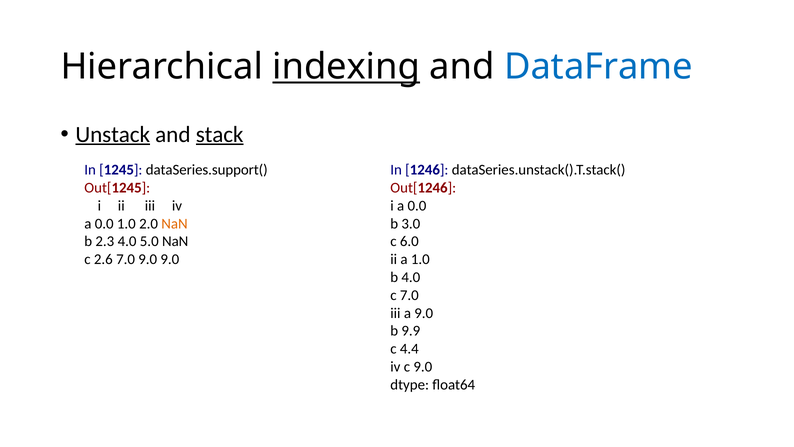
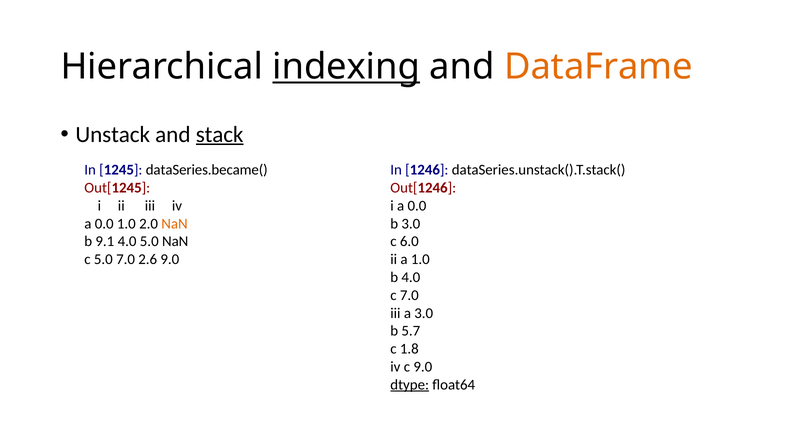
DataFrame colour: blue -> orange (599, 67)
Unstack underline: present -> none (113, 134)
dataSeries.support(: dataSeries.support( -> dataSeries.became( (207, 170)
2.3: 2.3 -> 9.1 (105, 241)
c 2.6: 2.6 -> 5.0 (103, 259)
7.0 9.0: 9.0 -> 2.6 (148, 259)
a 9.0: 9.0 -> 3.0 (424, 313)
9.9: 9.9 -> 5.7 (411, 331)
4.4: 4.4 -> 1.8 (409, 349)
dtype underline: none -> present (410, 384)
